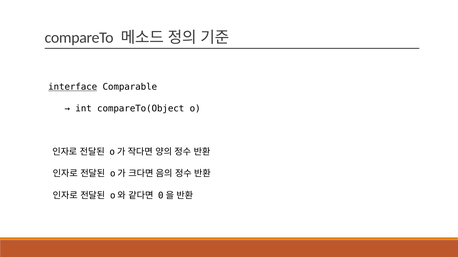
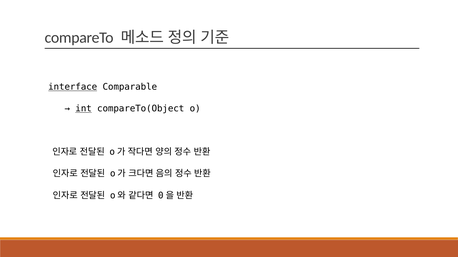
int underline: none -> present (84, 109)
